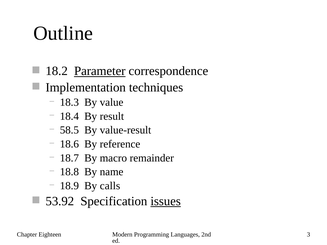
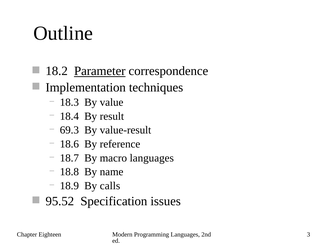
58.5: 58.5 -> 69.3 (69, 130)
macro remainder: remainder -> languages (152, 158)
53.92: 53.92 -> 95.52 (60, 201)
issues underline: present -> none (166, 201)
